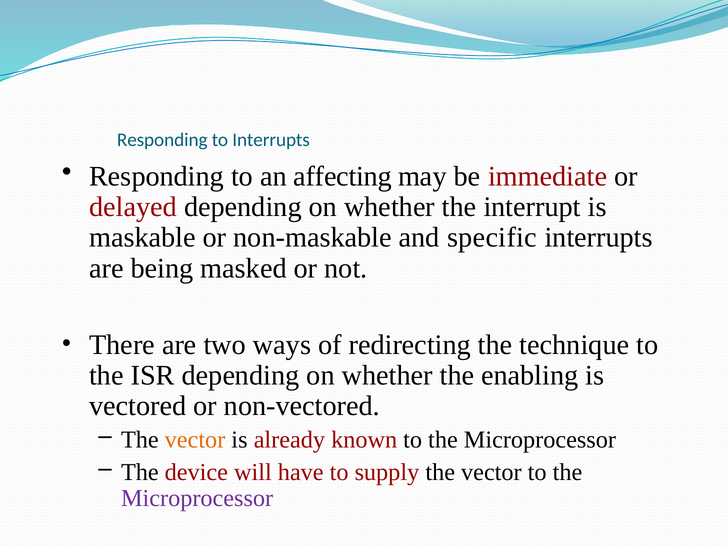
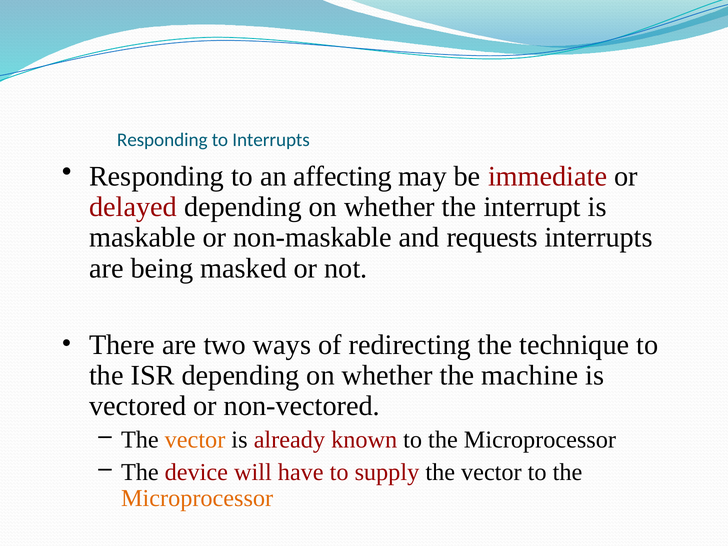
specific: specific -> requests (492, 238)
enabling: enabling -> machine (530, 375)
Microprocessor colour: purple -> orange (197, 498)
